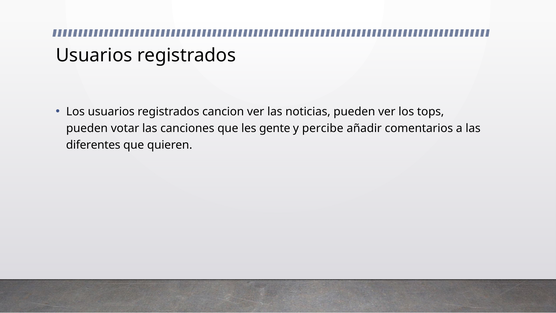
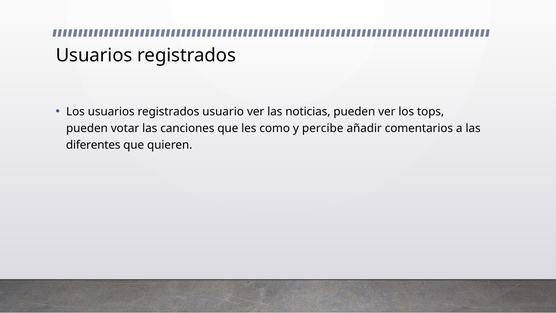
cancion: cancion -> usuario (223, 112)
gente: gente -> como (275, 128)
